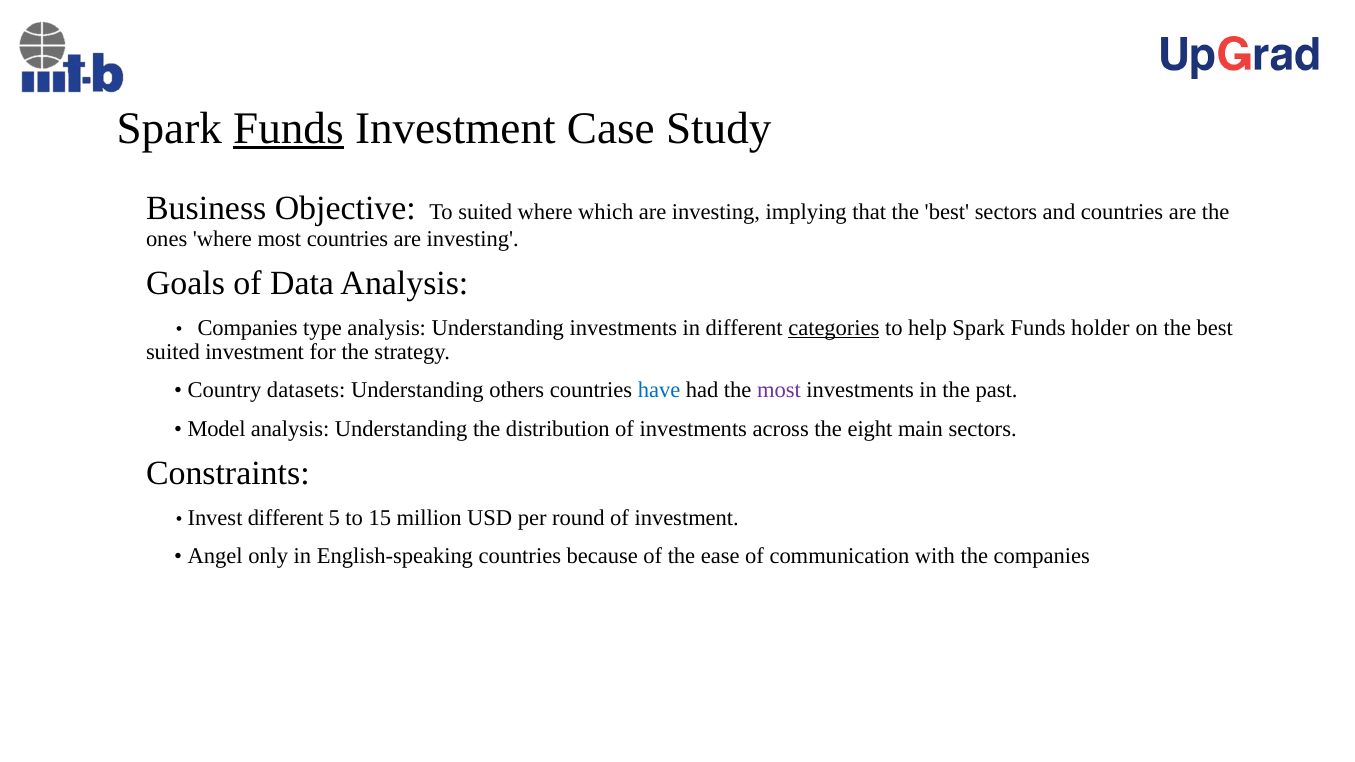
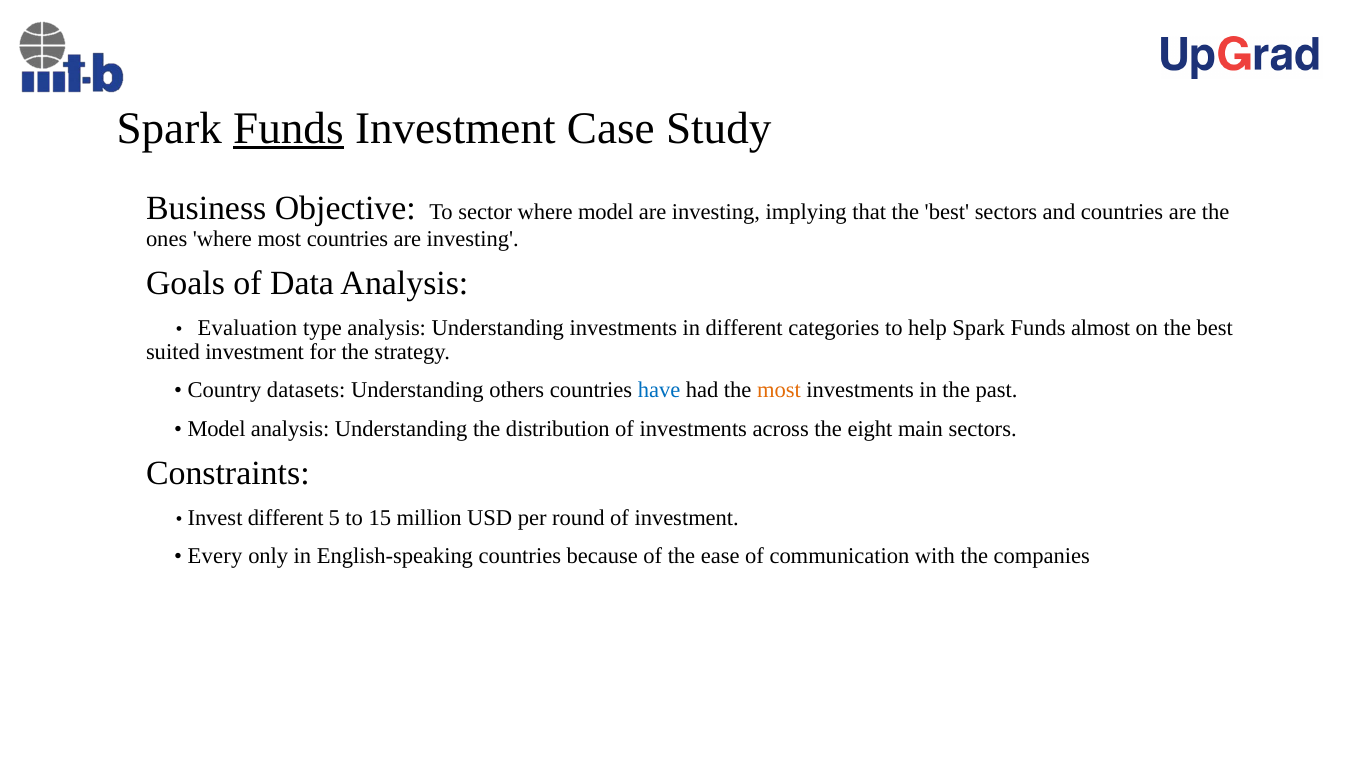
To suited: suited -> sector (485, 212)
where which: which -> model (606, 212)
Companies: Companies -> Evaluation (247, 328)
categories underline: present -> none (834, 328)
holder: holder -> almost (1101, 328)
most colour: purple -> orange (779, 391)
Angel: Angel -> Every (215, 557)
